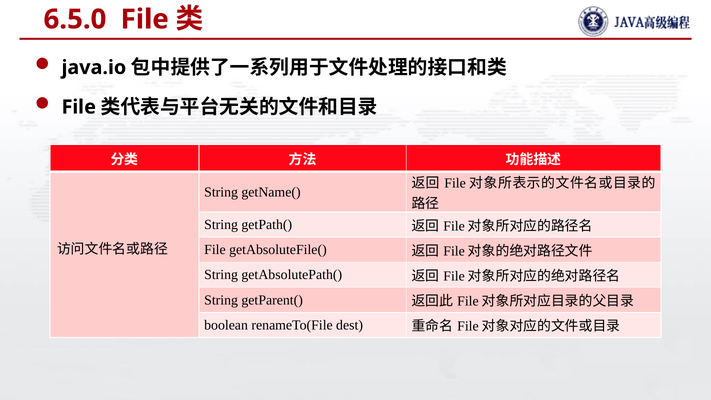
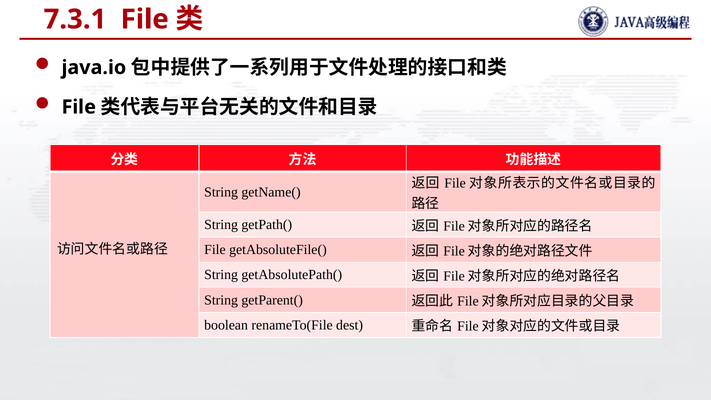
6.5.0: 6.5.0 -> 7.3.1 (75, 19)
